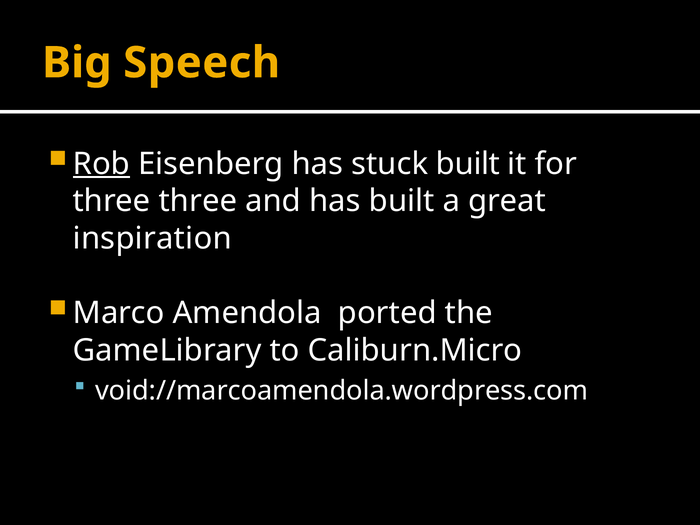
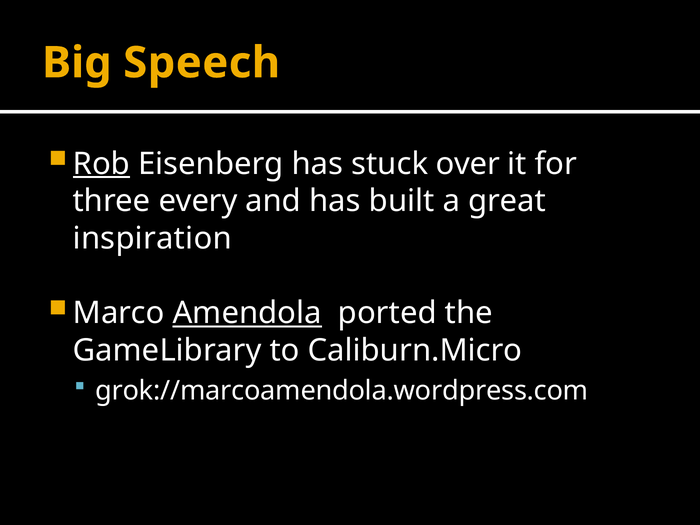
stuck built: built -> over (468, 164)
three three: three -> every (198, 201)
Amendola underline: none -> present (247, 313)
void://marcoamendola.wordpress.com: void://marcoamendola.wordpress.com -> grok://marcoamendola.wordpress.com (342, 391)
